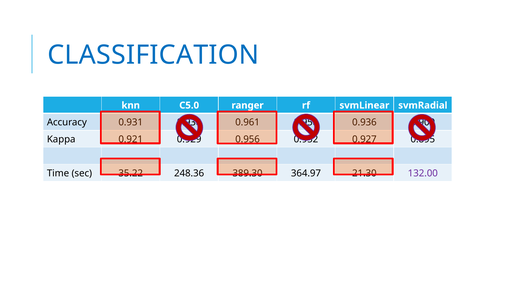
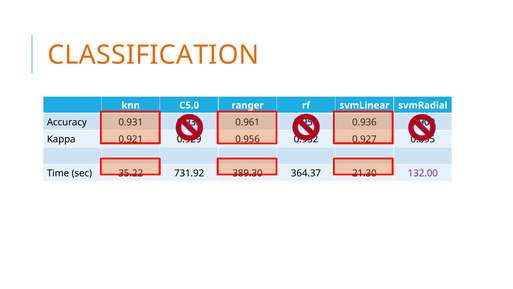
CLASSIFICATION colour: blue -> orange (153, 55)
248.36: 248.36 -> 731.92 (189, 173)
364.97: 364.97 -> 364.37 (306, 173)
